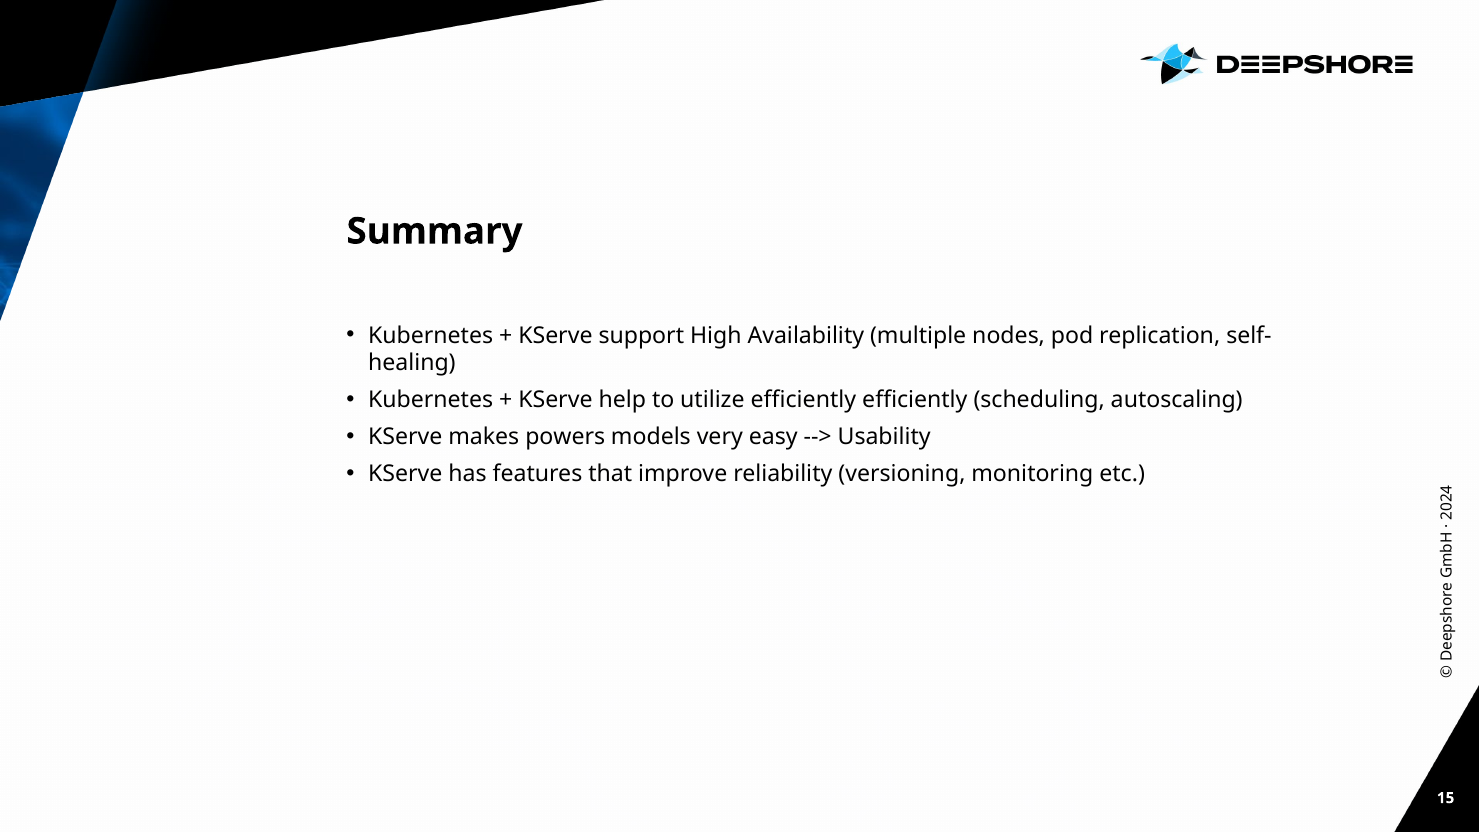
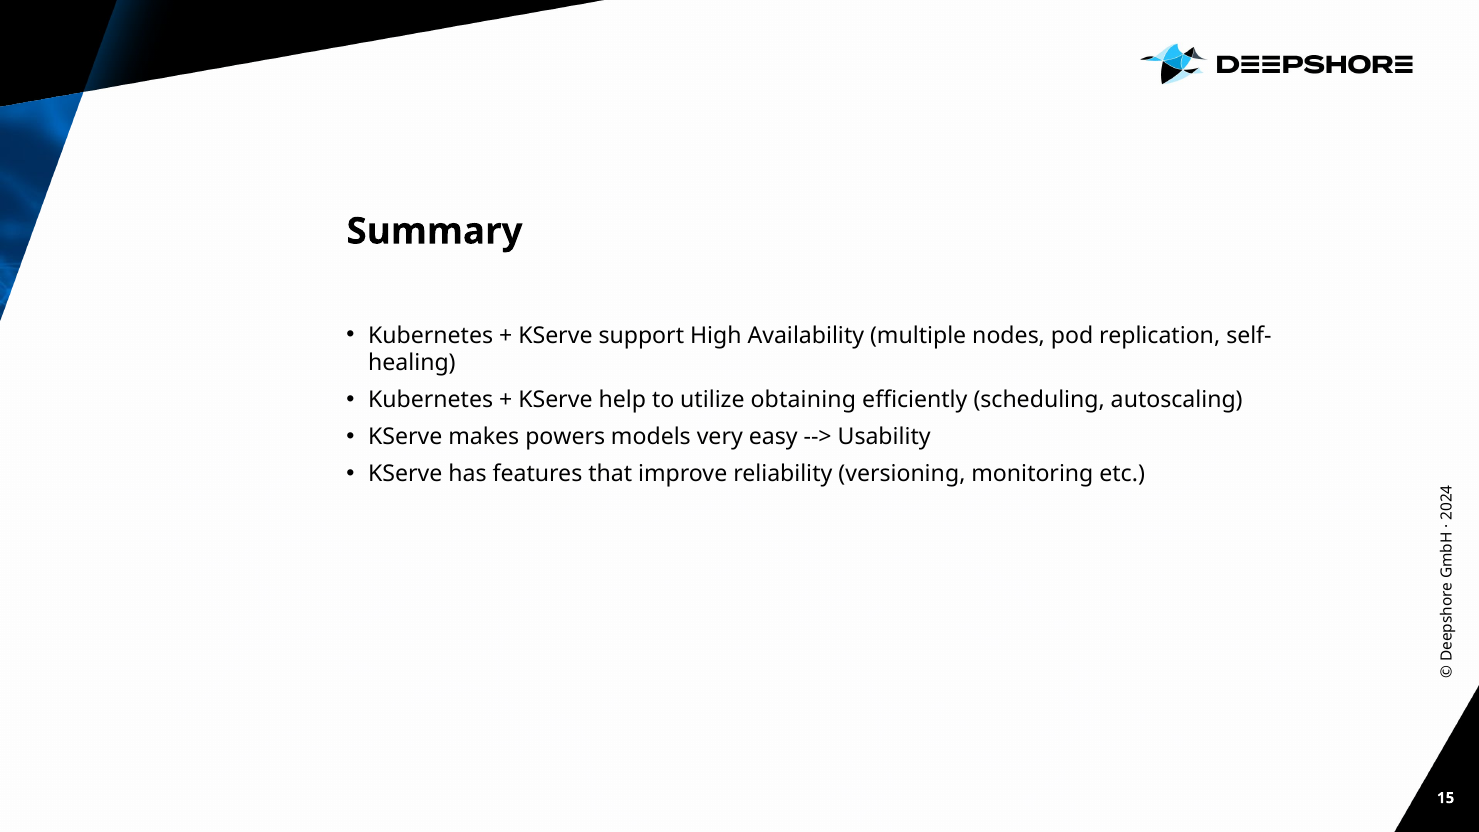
utilize efficiently: efficiently -> obtaining (803, 400)
